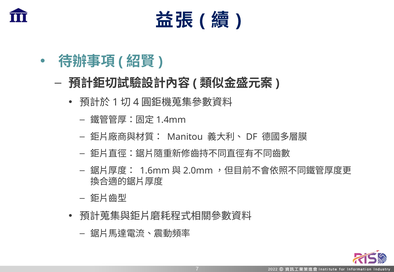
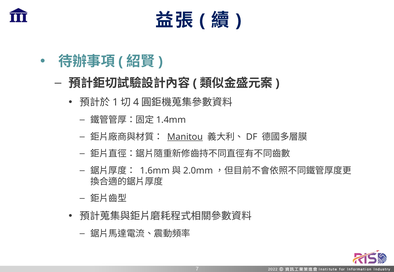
Manitou underline: none -> present (185, 137)
